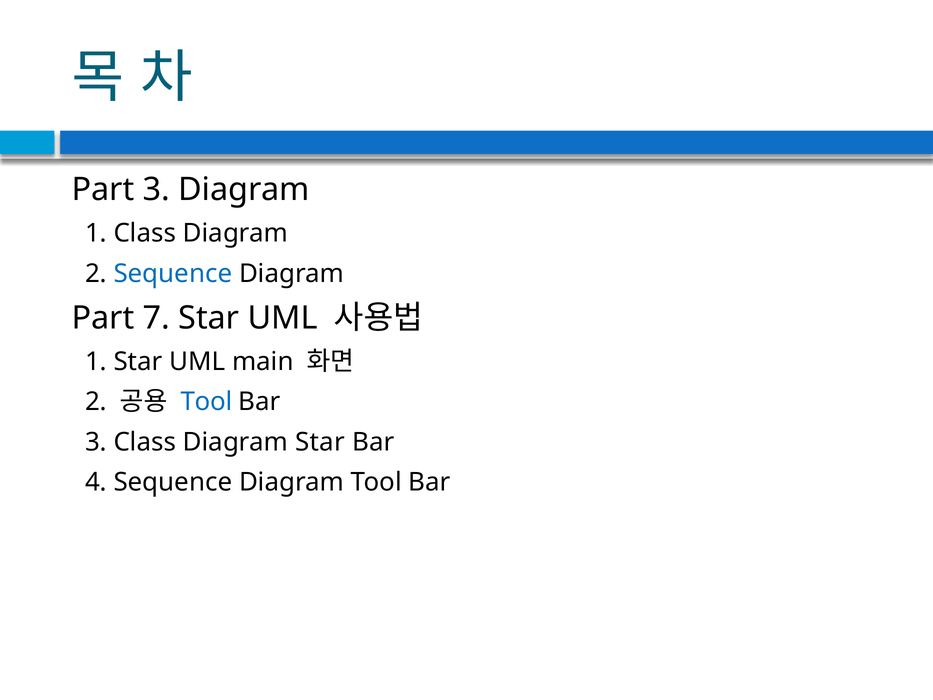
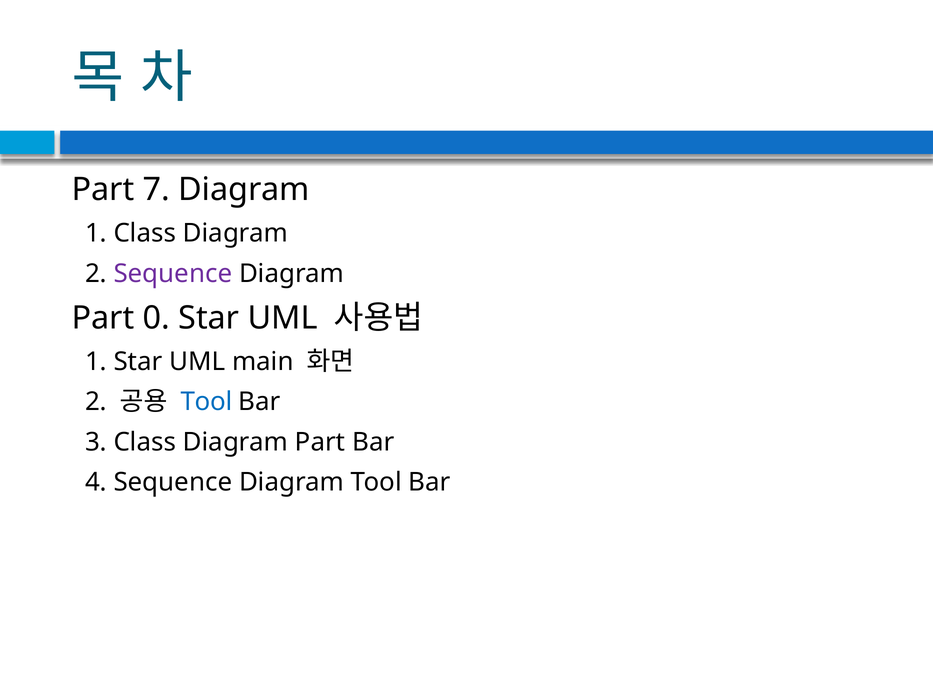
Part 3: 3 -> 7 (156, 190)
Sequence colour: blue -> purple (173, 273)
7: 7 -> 0 (156, 318)
Class Diagram Star: Star -> Part (320, 442)
